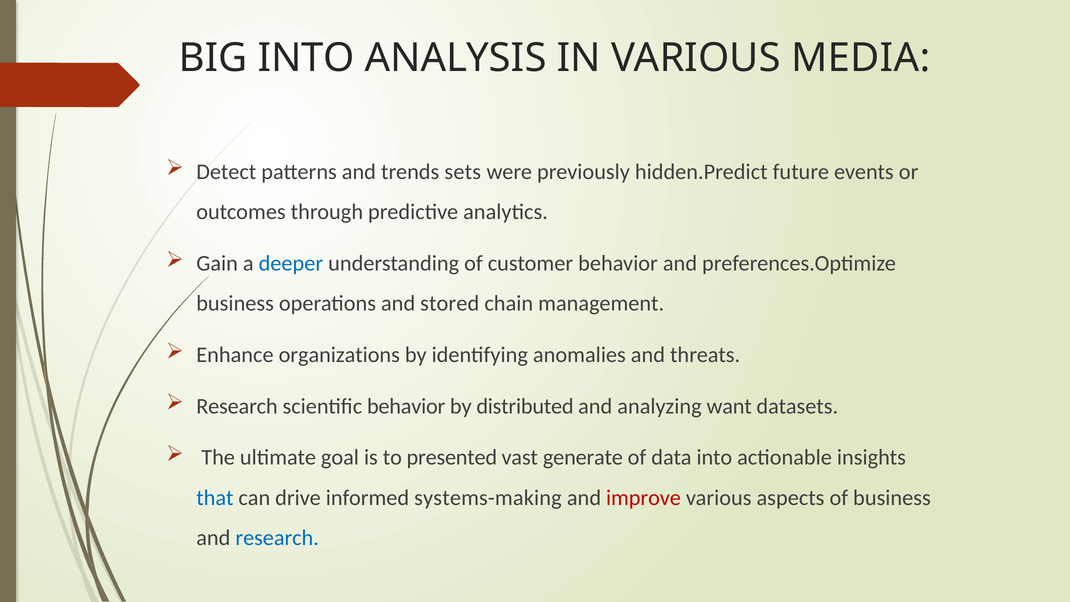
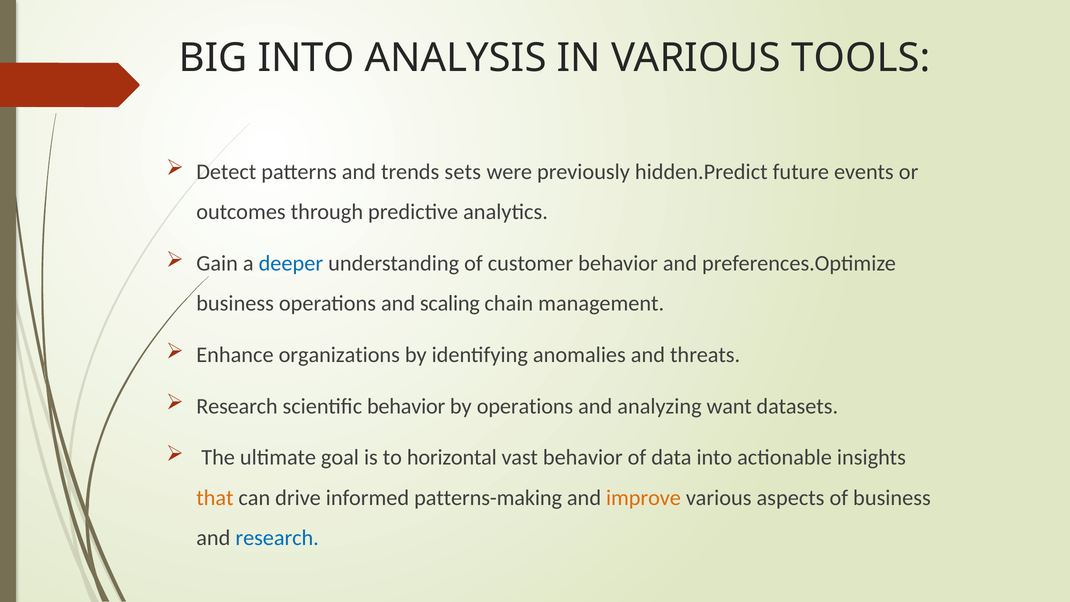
MEDIA: MEDIA -> TOOLS (861, 58)
stored: stored -> scaling (450, 303)
by distributed: distributed -> operations (525, 406)
presented: presented -> horizontal (452, 457)
vast generate: generate -> behavior (583, 457)
that colour: blue -> orange (215, 498)
systems-making: systems-making -> patterns-making (488, 498)
improve colour: red -> orange (644, 498)
